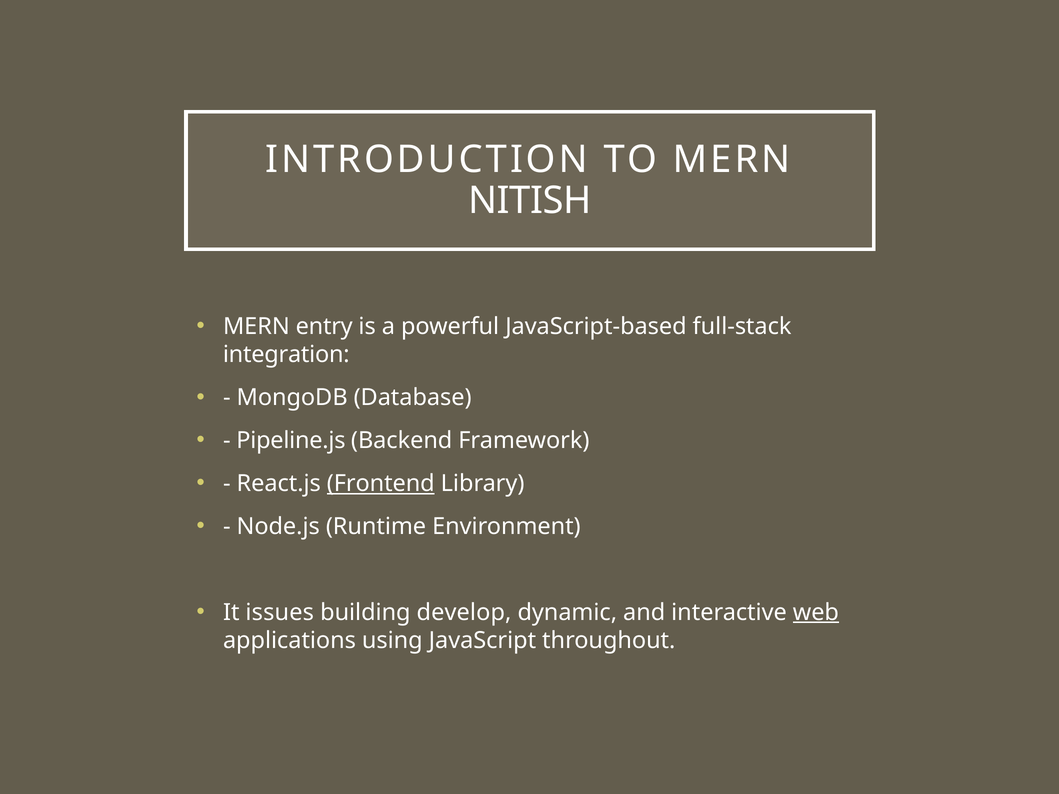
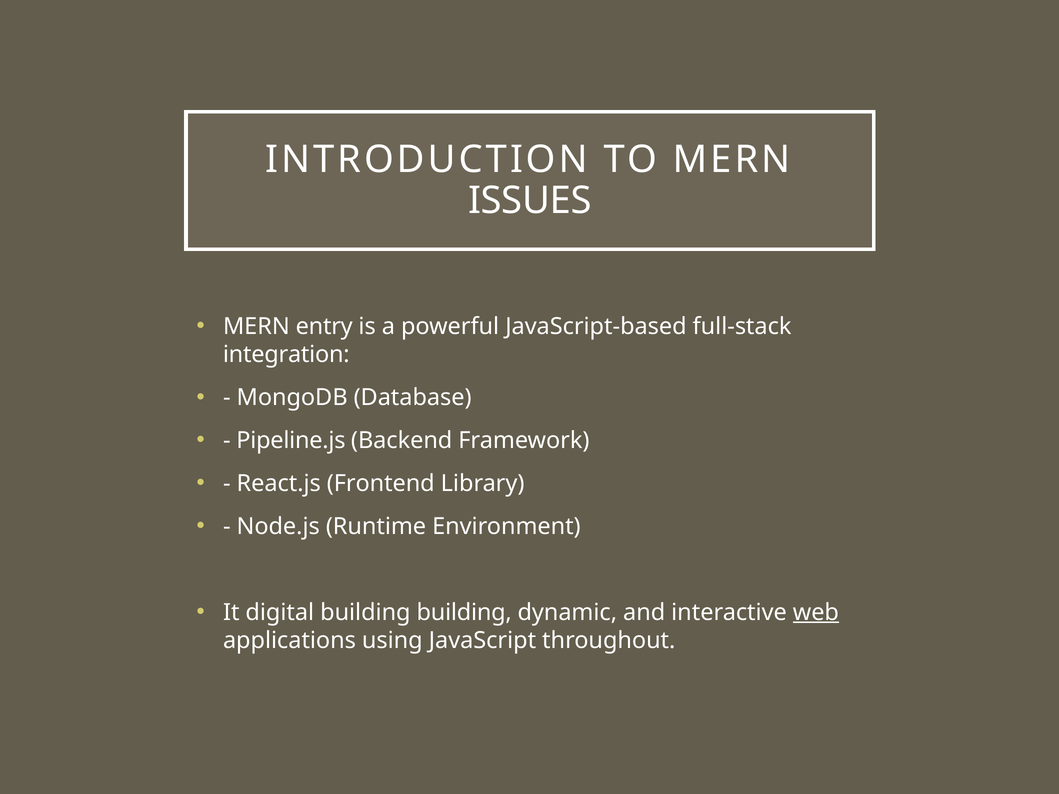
NITISH: NITISH -> ISSUES (530, 201)
Frontend underline: present -> none (381, 484)
issues: issues -> digital (280, 612)
building develop: develop -> building (464, 612)
